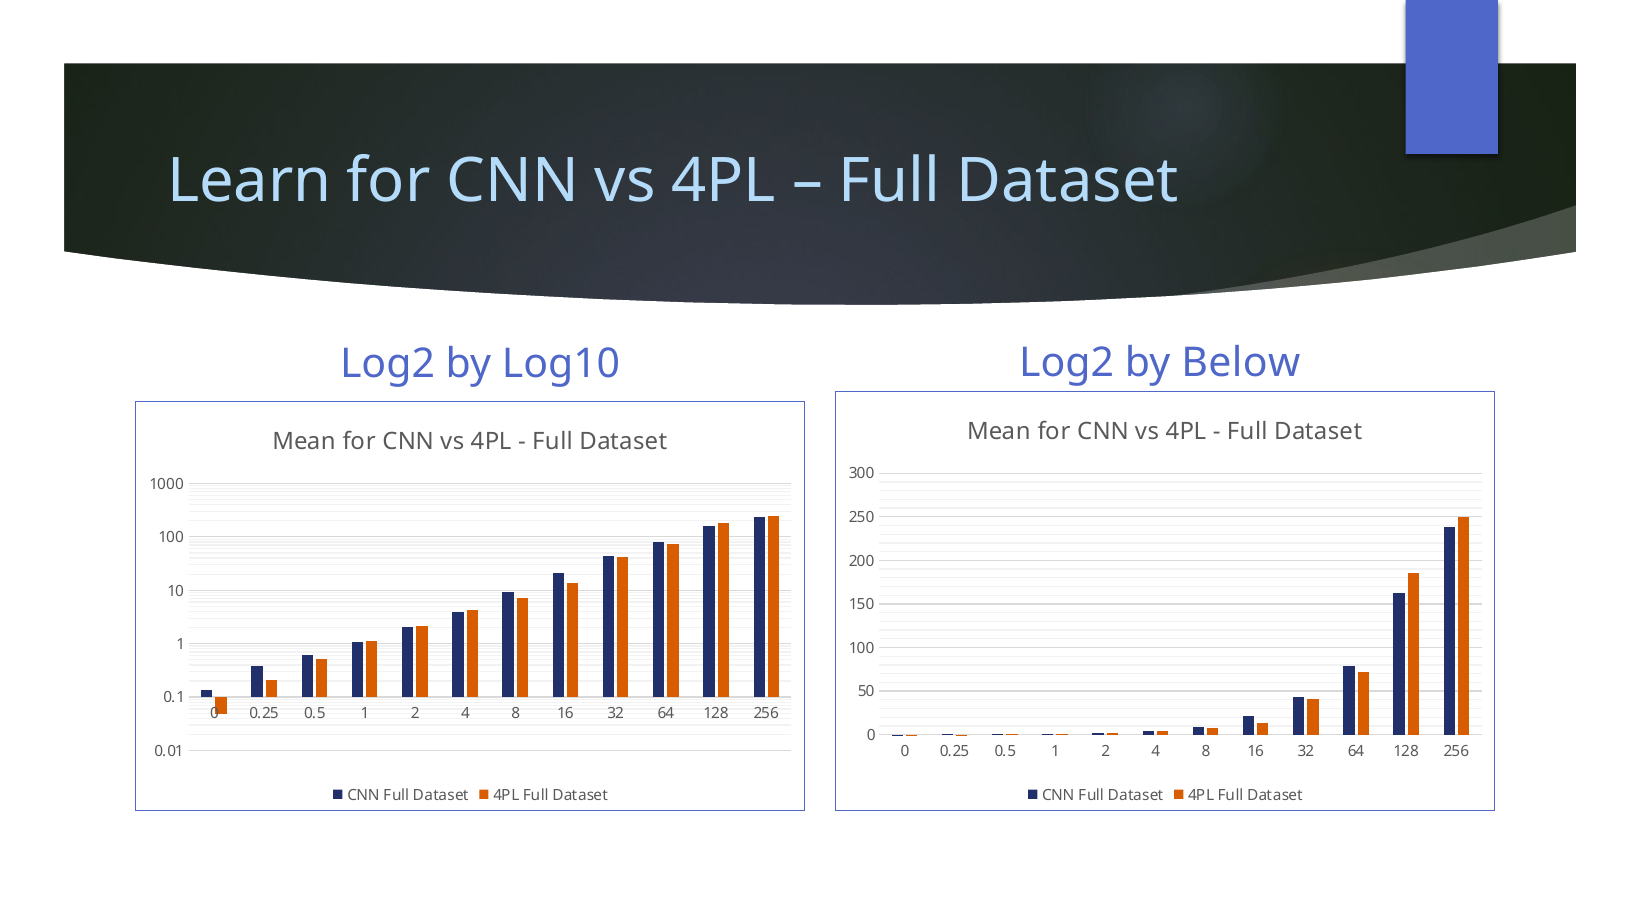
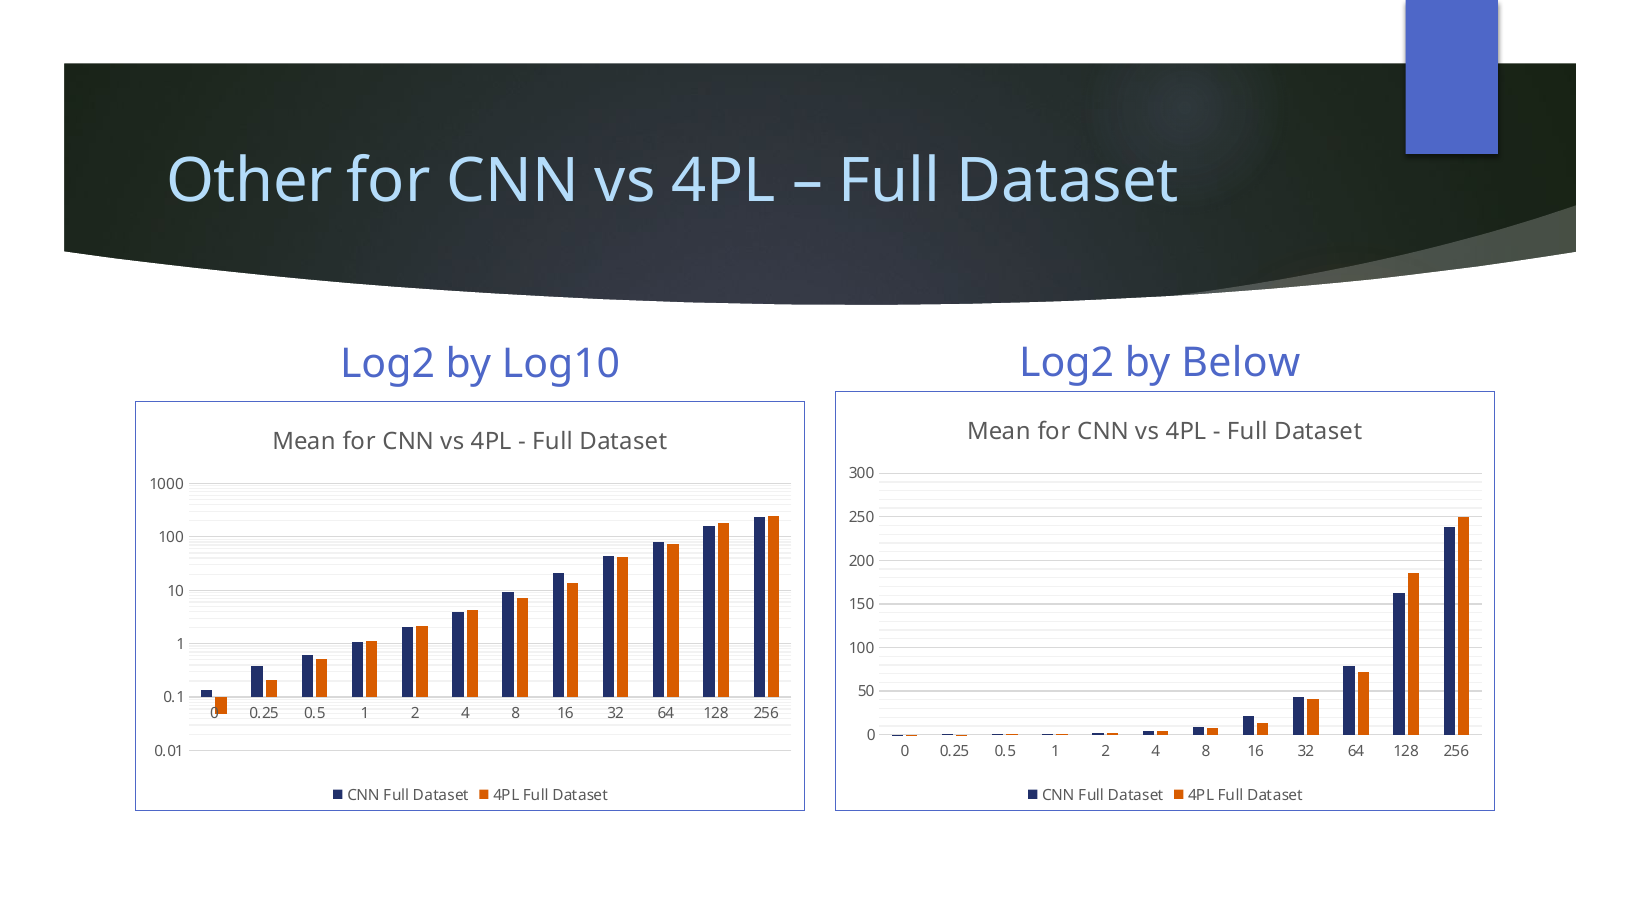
Learn: Learn -> Other (250, 181)
